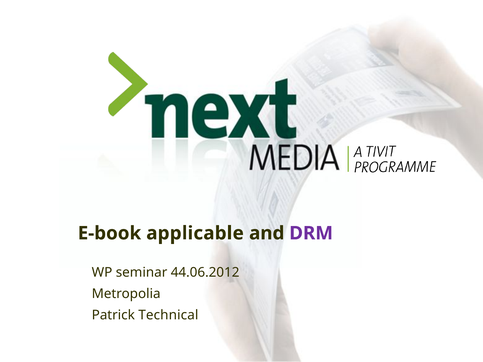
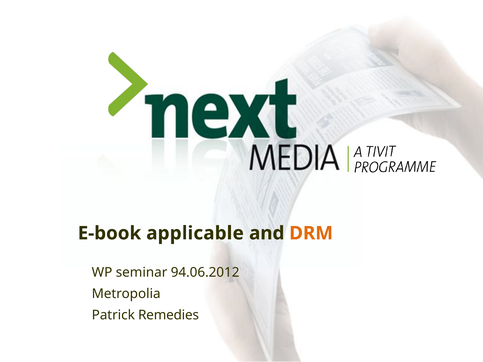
DRM colour: purple -> orange (311, 233)
44.06.2012: 44.06.2012 -> 94.06.2012 (205, 272)
Technical: Technical -> Remedies (169, 315)
